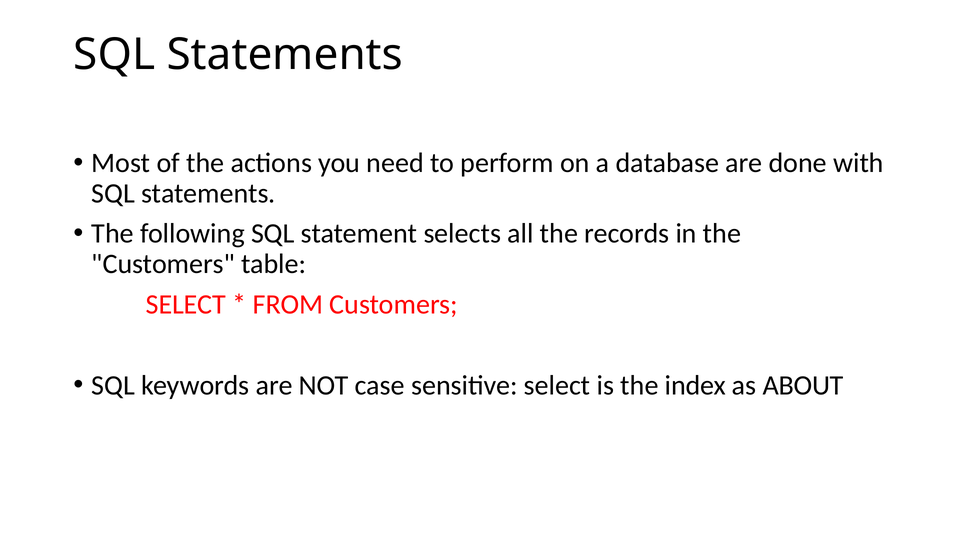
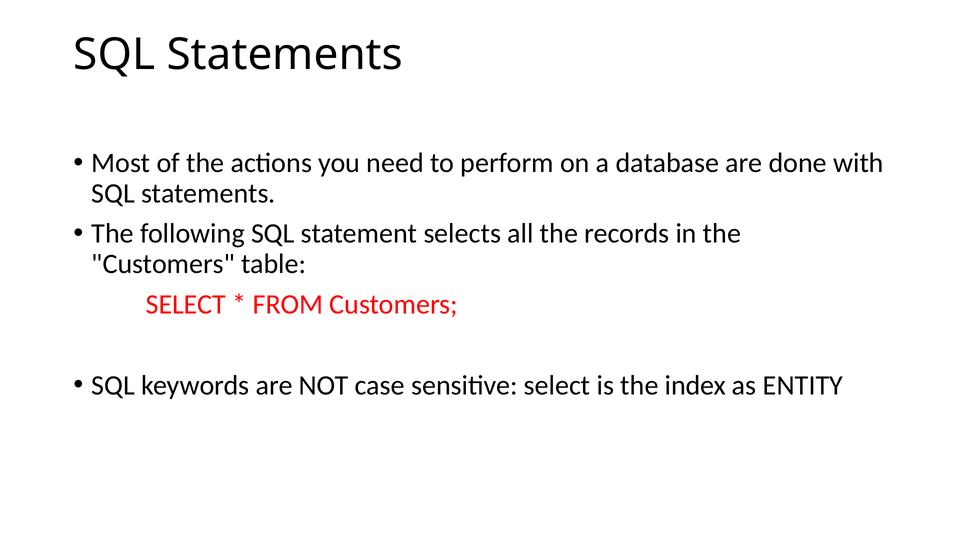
ABOUT: ABOUT -> ENTITY (803, 385)
